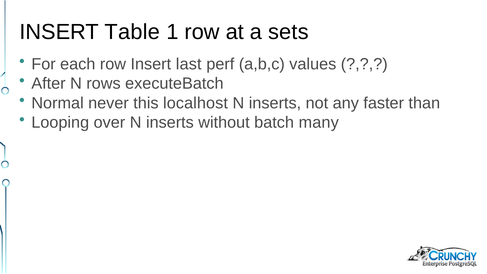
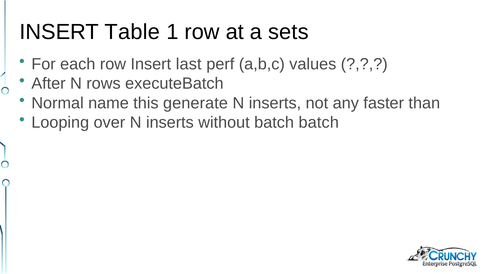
never: never -> name (108, 103)
localhost: localhost -> generate (195, 103)
batch many: many -> batch (319, 122)
